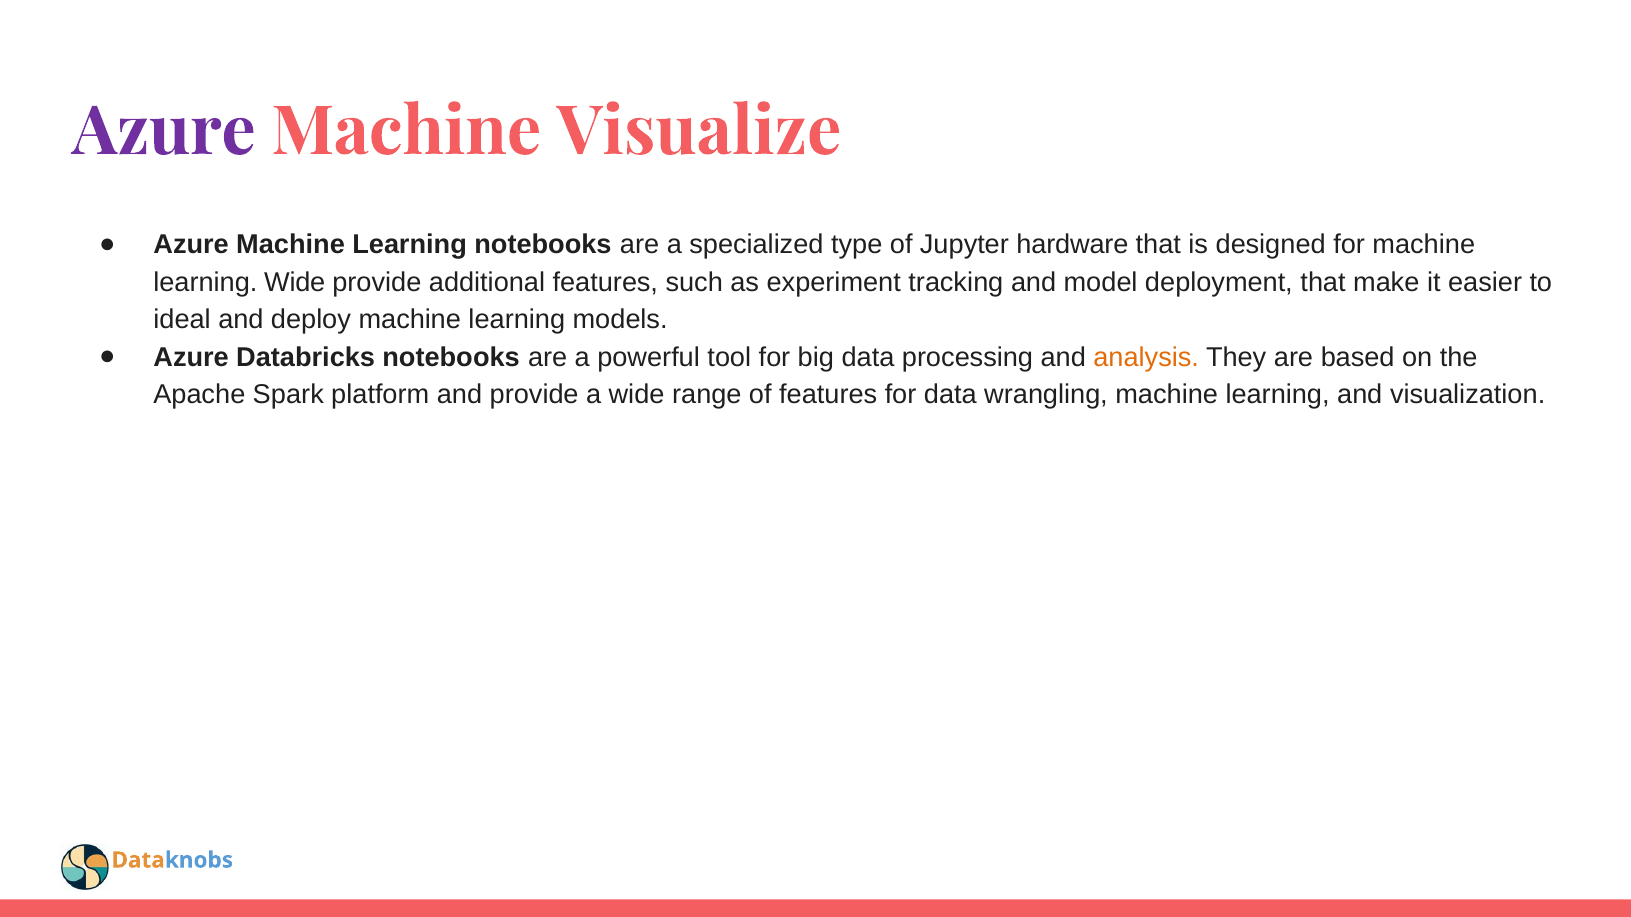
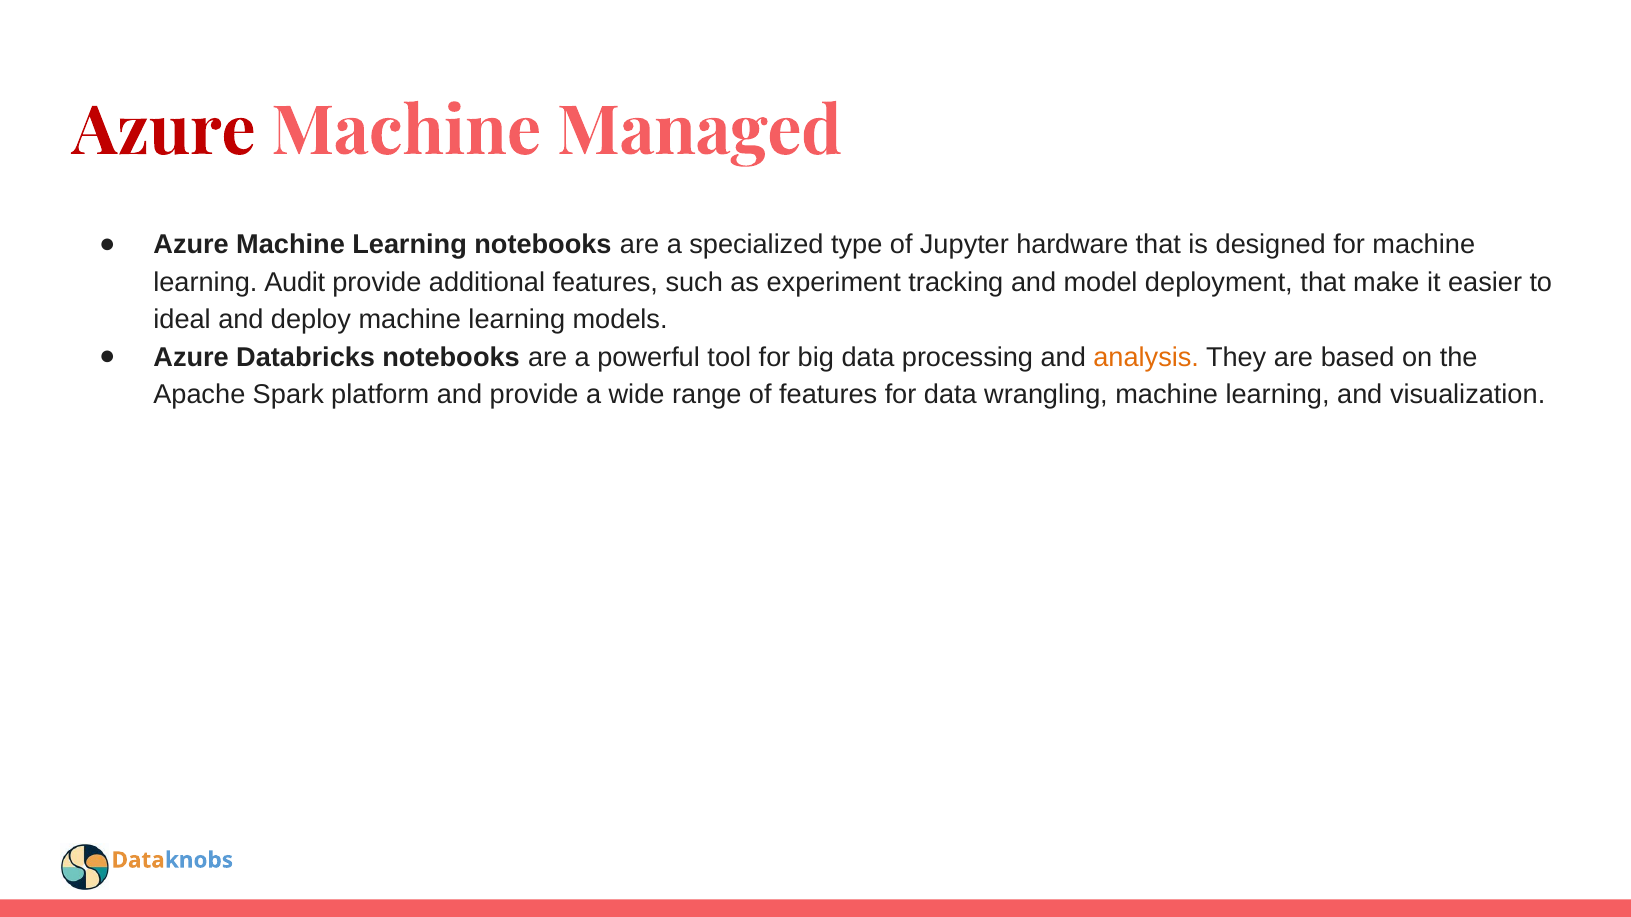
Azure colour: purple -> red (164, 132)
Visualize: Visualize -> Managed (699, 132)
learning Wide: Wide -> Audit (295, 282)
